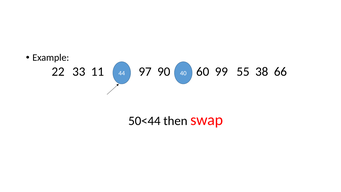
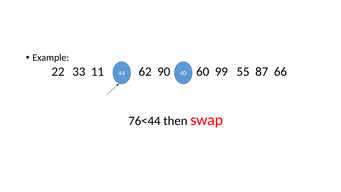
97: 97 -> 62 (145, 72)
38: 38 -> 87 (262, 72)
50<44: 50<44 -> 76<44 (144, 121)
